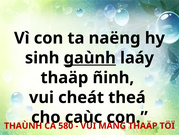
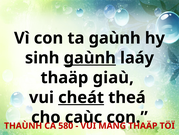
ta naëng: naëng -> gaùnh (115, 38)
ñinh: ñinh -> giaù (113, 77)
cheát underline: none -> present (81, 97)
